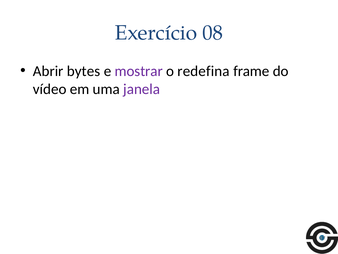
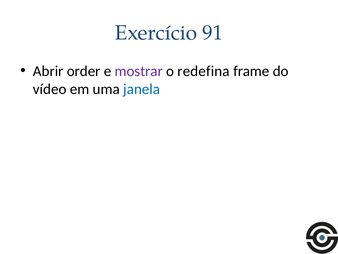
08: 08 -> 91 (213, 33)
bytes: bytes -> order (84, 71)
janela colour: purple -> blue (142, 89)
